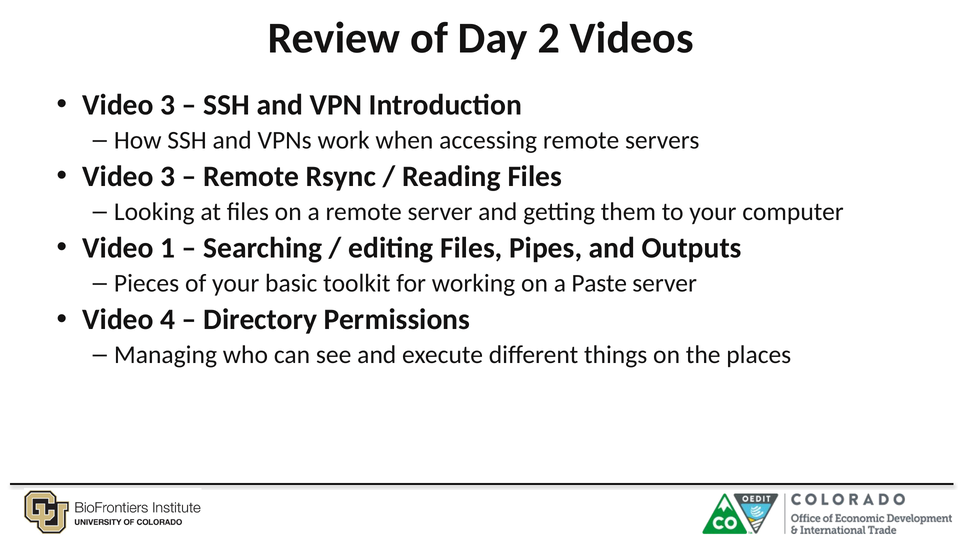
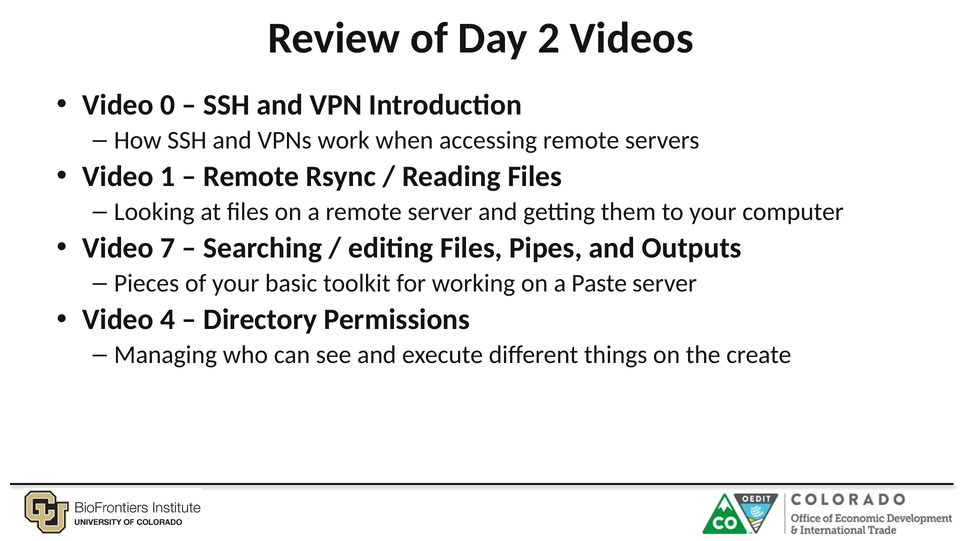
3: 3 -> 0 (168, 105)
3: 3 -> 1 (168, 176)
1: 1 -> 7 (168, 248)
places: places -> create (759, 355)
